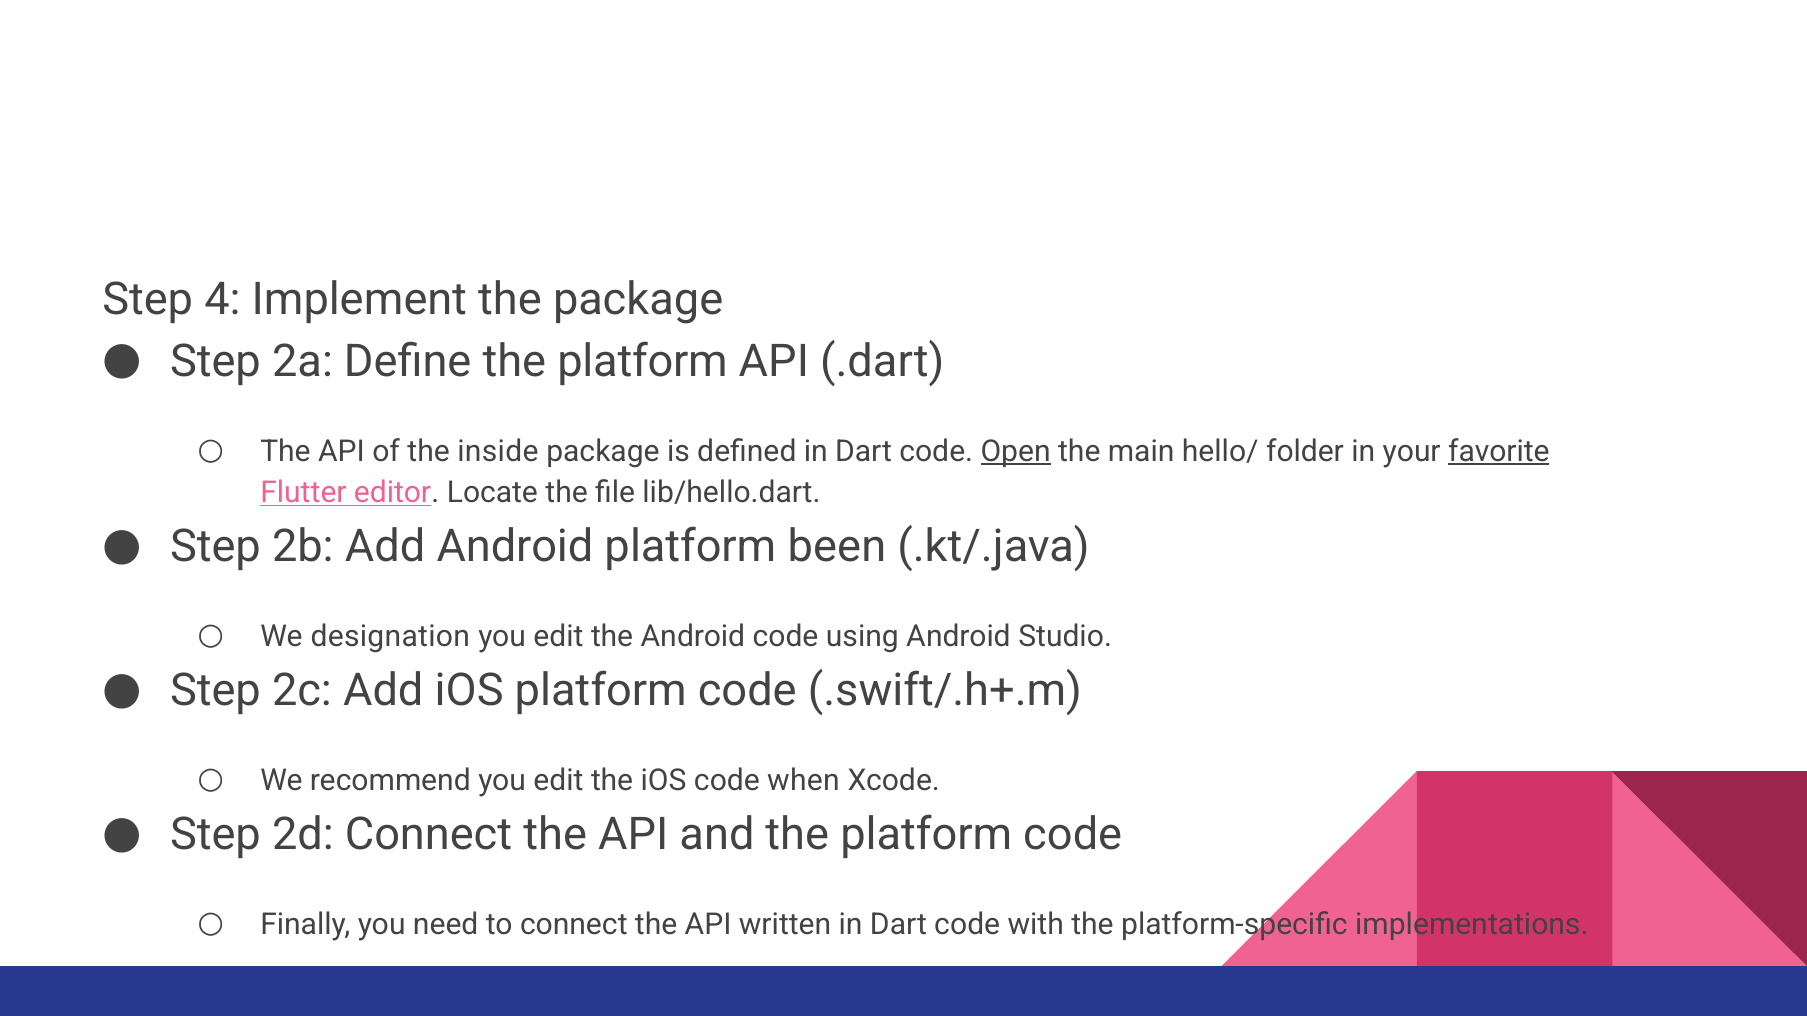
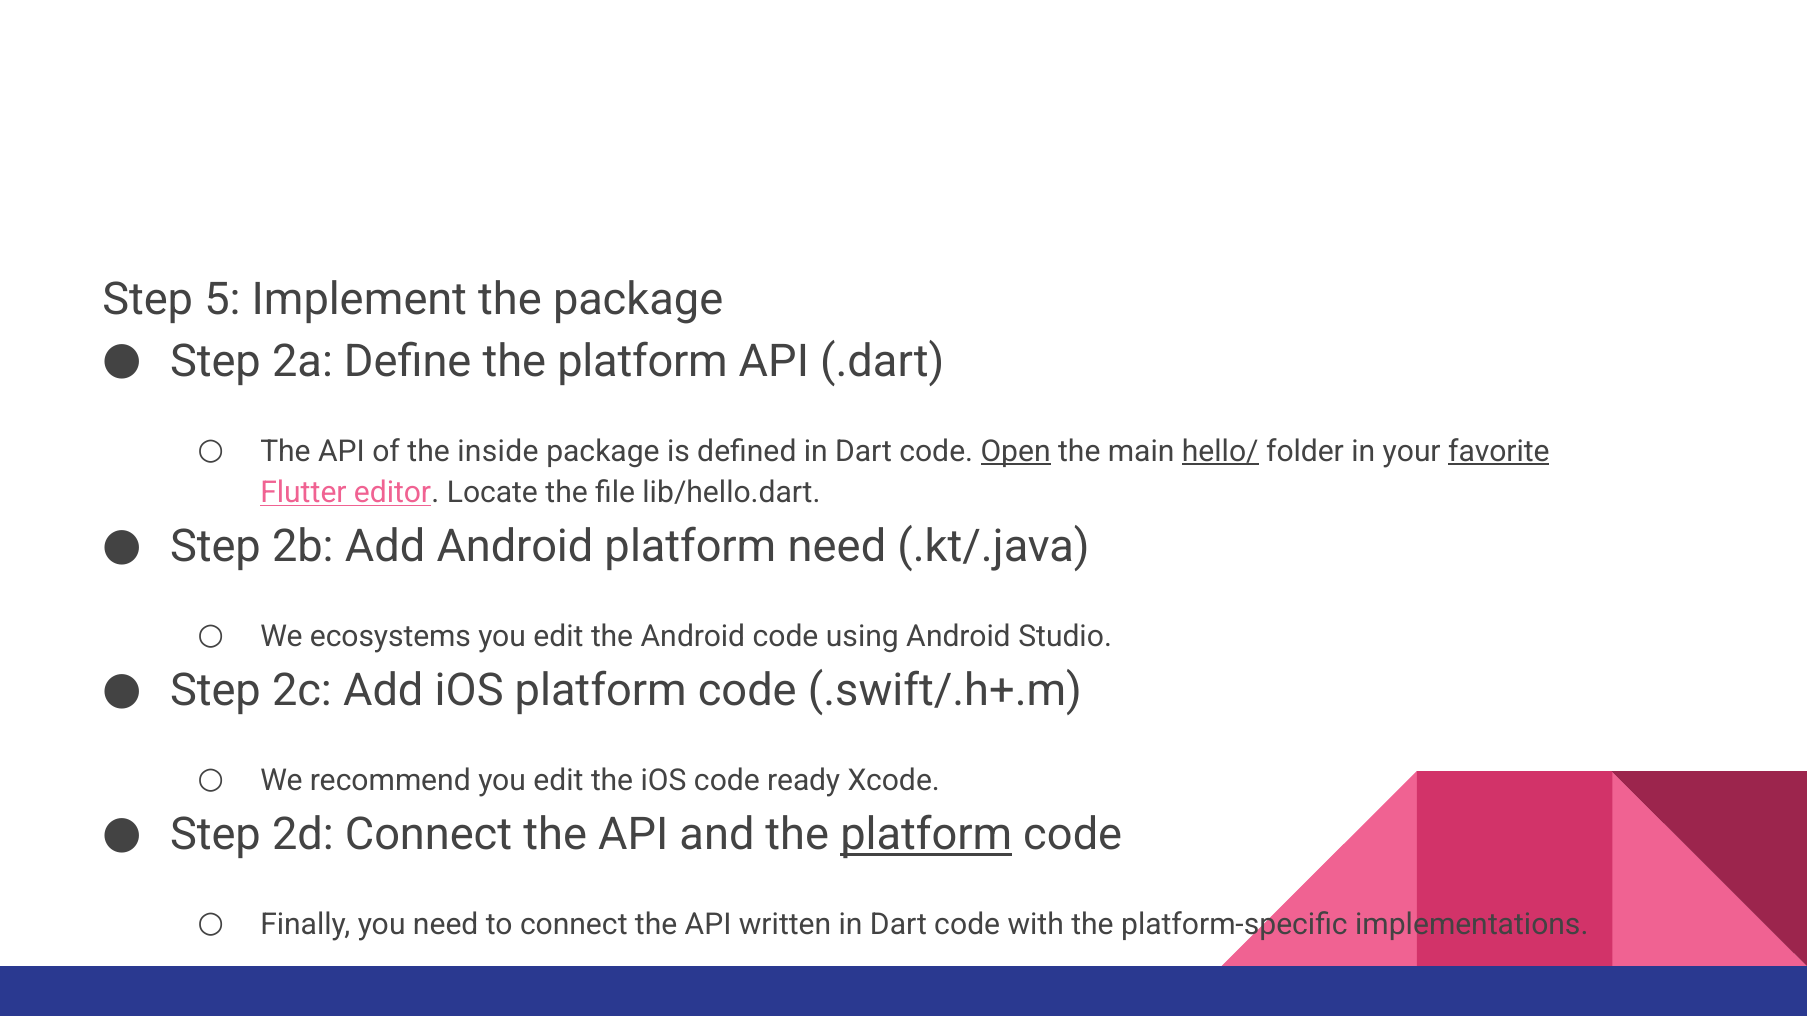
4: 4 -> 5 (223, 299)
hello/ underline: none -> present (1220, 451)
platform been: been -> need (837, 547)
designation: designation -> ecosystems (390, 637)
when: when -> ready (804, 781)
platform underline: none -> present (926, 835)
